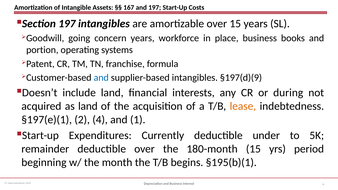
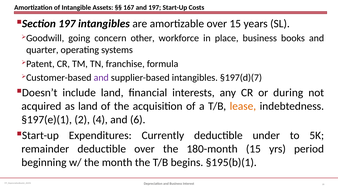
concern years: years -> other (143, 38)
portion: portion -> quarter (42, 50)
and colour: blue -> purple (101, 78)
§197(d)(9: §197(d)(9 -> §197(d)(7 (241, 78)
1: 1 -> 6 (138, 120)
